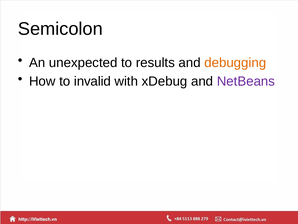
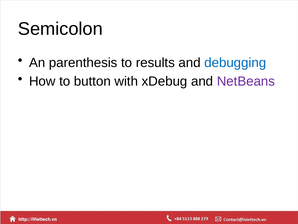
unexpected: unexpected -> parenthesis (83, 63)
debugging colour: orange -> blue (235, 63)
invalid: invalid -> button (92, 81)
